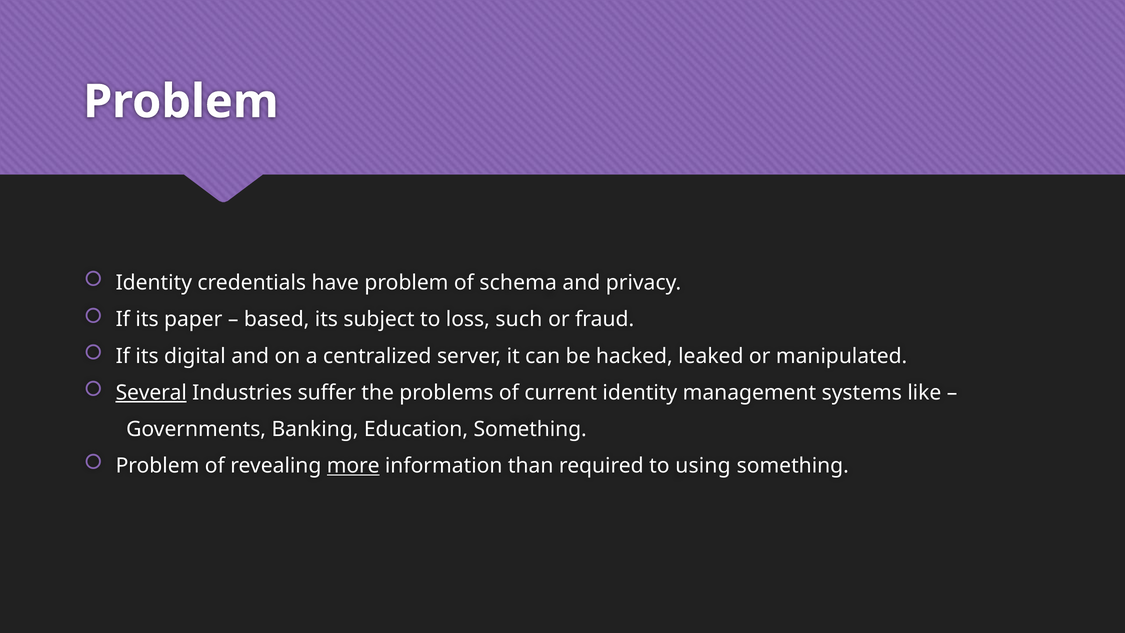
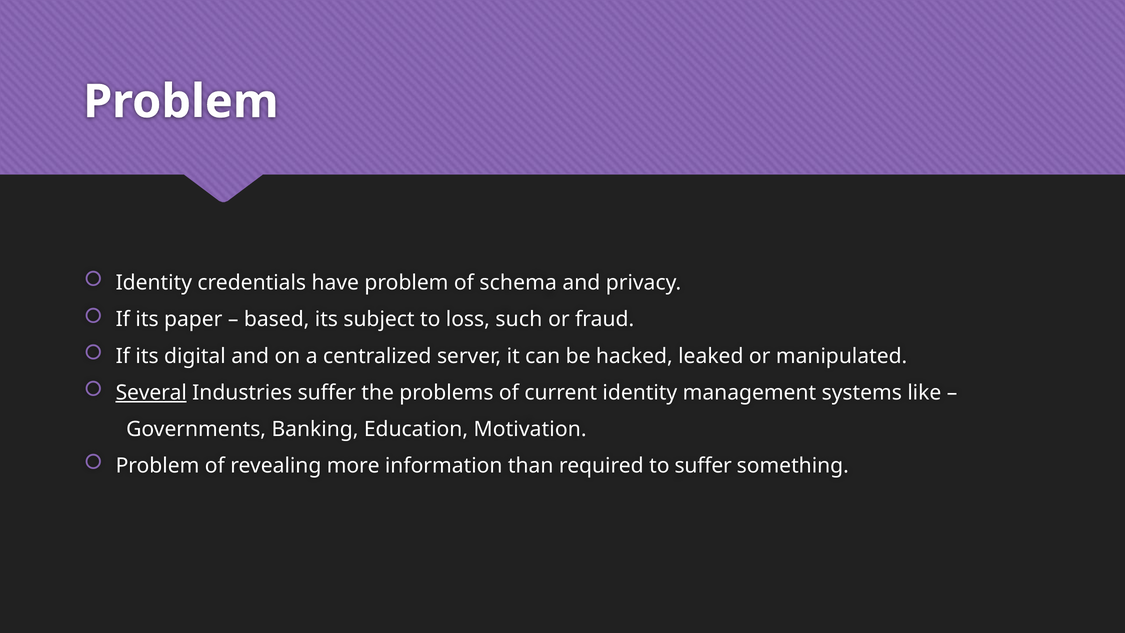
Education Something: Something -> Motivation (530, 429)
more underline: present -> none (353, 466)
to using: using -> suffer (703, 466)
